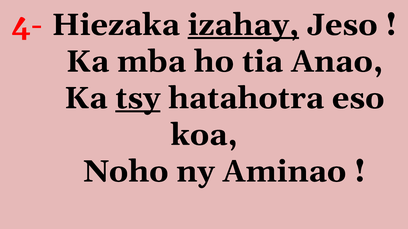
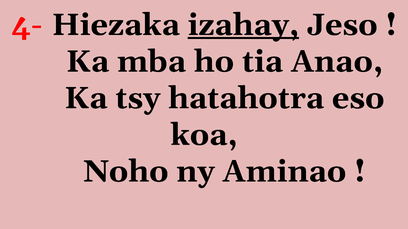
tsy underline: present -> none (138, 98)
